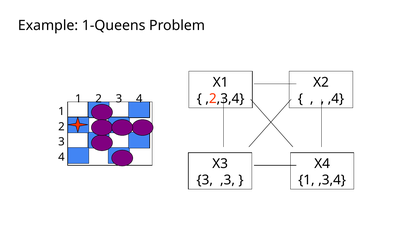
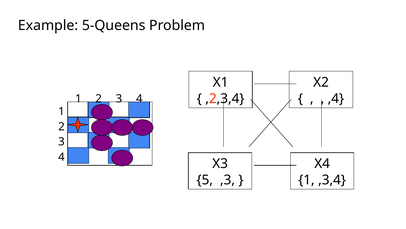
1-Queens: 1-Queens -> 5-Queens (114, 25)
3: 3 -> 5 (205, 180)
